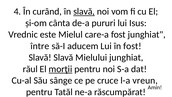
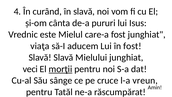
slavă underline: present -> none (84, 12)
între: între -> viaţa (40, 46)
răul: răul -> veci (30, 69)
